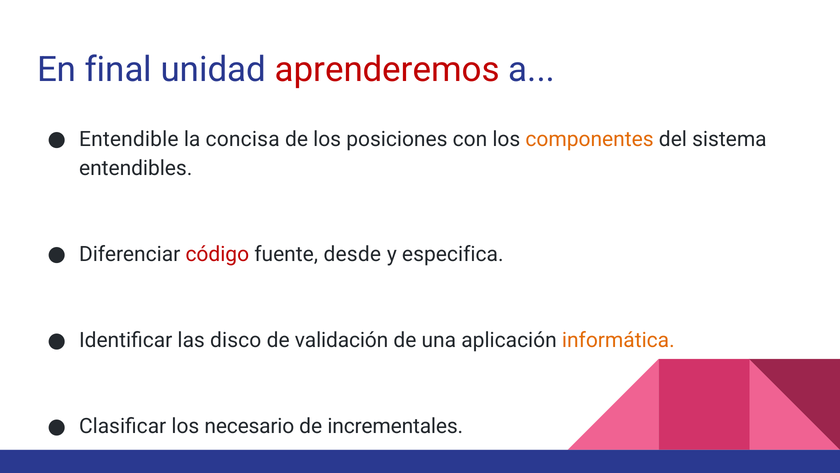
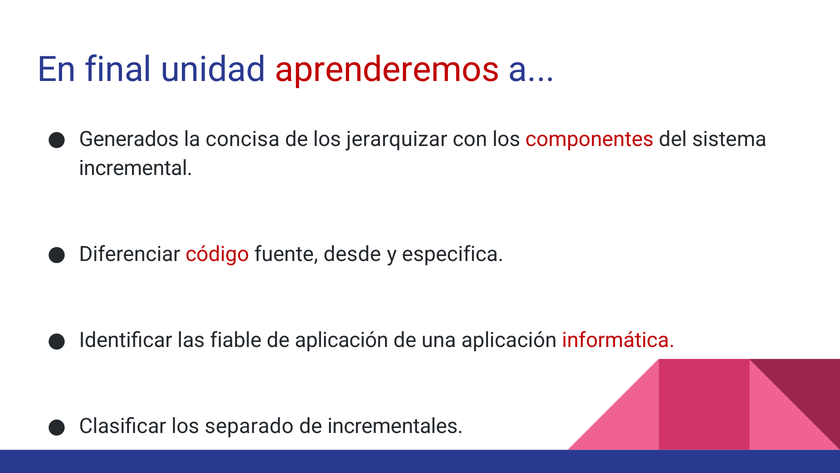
Entendible: Entendible -> Generados (129, 139)
posiciones: posiciones -> jerarquizar (397, 139)
componentes colour: orange -> red (590, 139)
entendibles: entendibles -> incremental (136, 168)
disco: disco -> fiable (236, 340)
de validación: validación -> aplicación (342, 340)
informática colour: orange -> red (618, 340)
necesario: necesario -> separado (249, 426)
